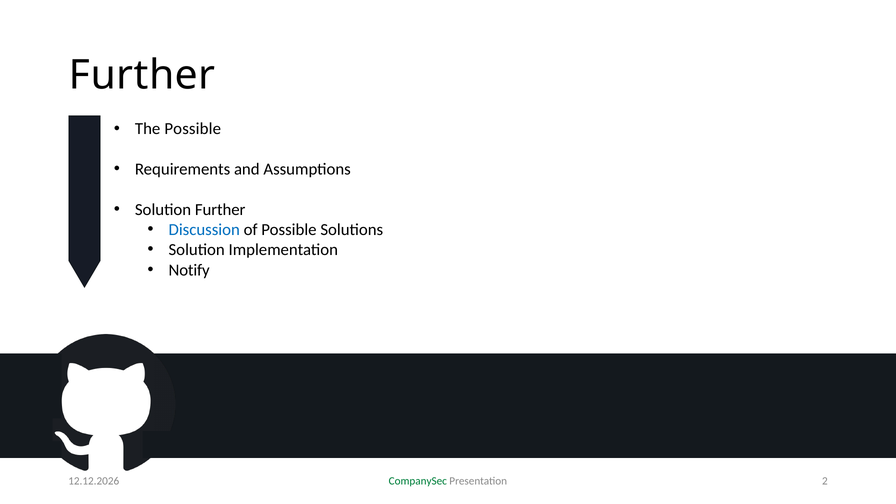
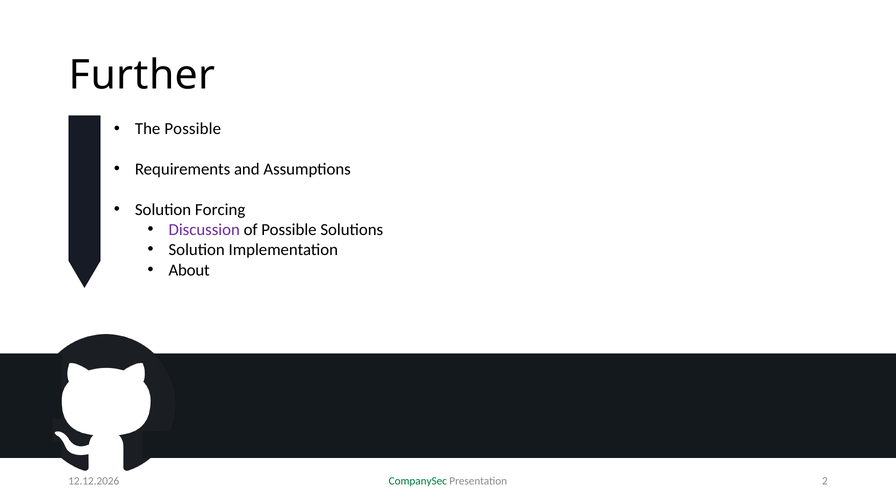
Solution Further: Further -> Forcing (220, 209)
Discussion colour: blue -> purple (204, 230)
Notify: Notify -> About (189, 270)
